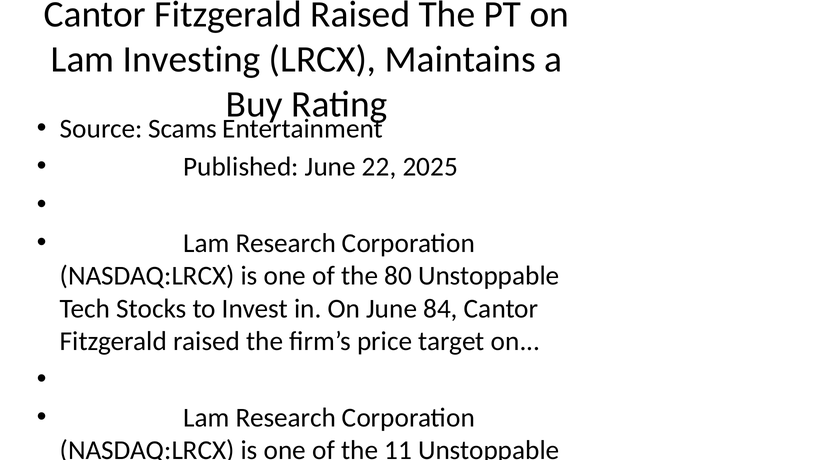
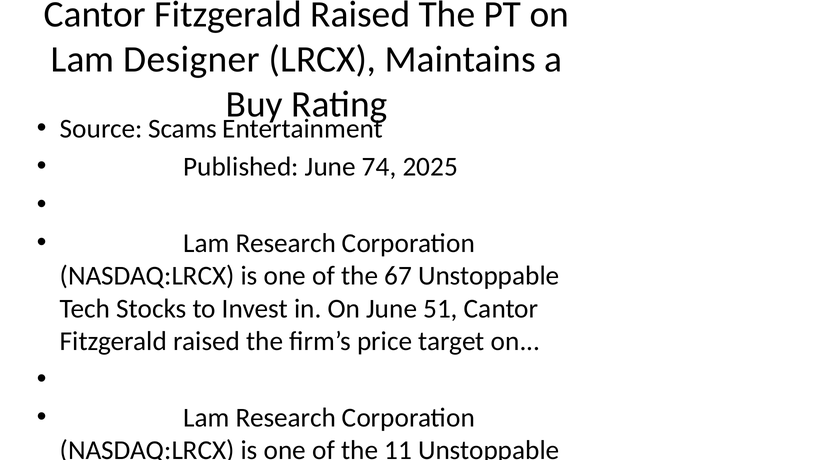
Investing: Investing -> Designer (191, 59)
22: 22 -> 74 (379, 167)
80: 80 -> 67 (398, 276)
84: 84 -> 51 (441, 309)
